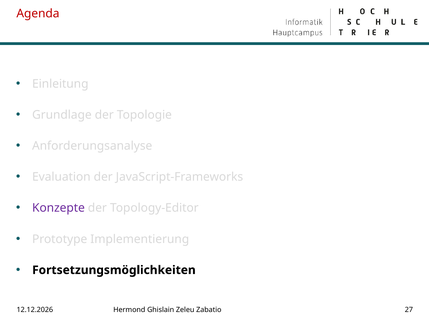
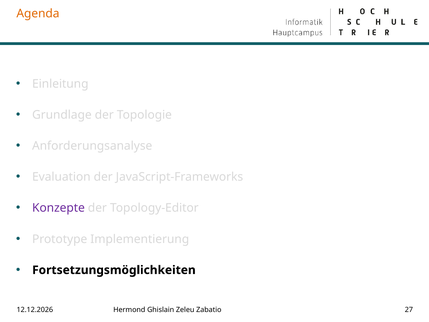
Agenda colour: red -> orange (38, 14)
